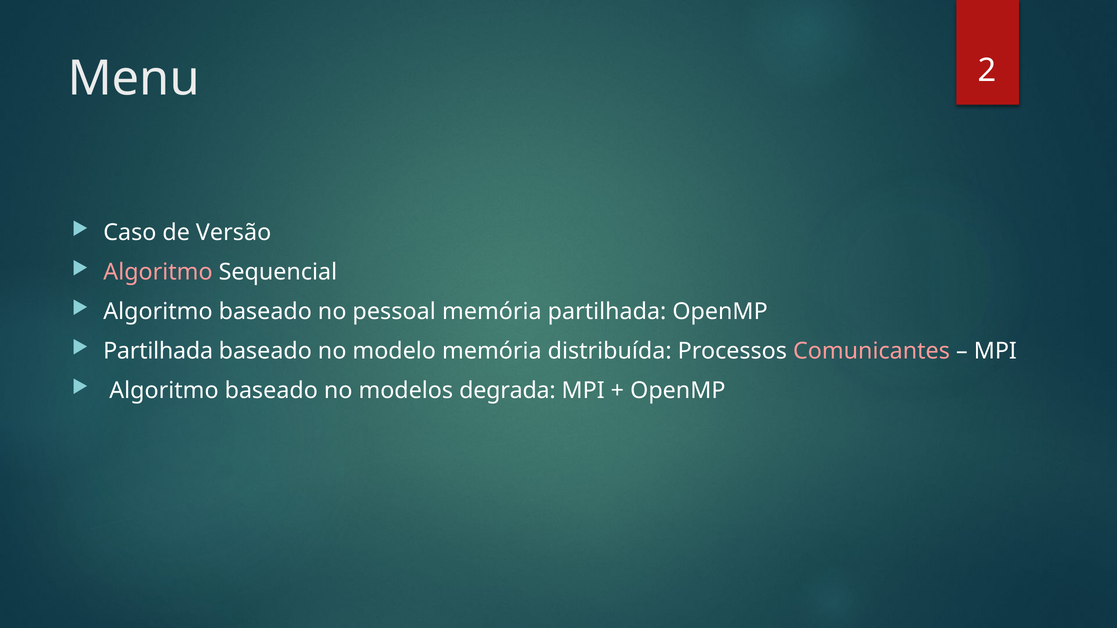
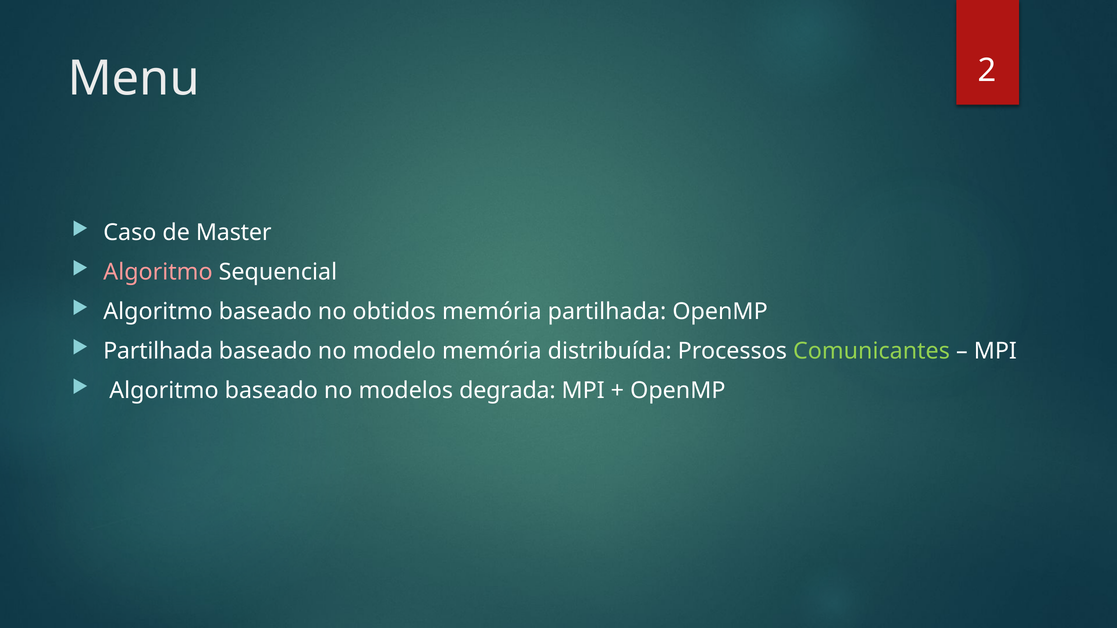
Versão: Versão -> Master (234, 232)
pessoal: pessoal -> obtidos (394, 312)
Comunicantes colour: pink -> light green (871, 351)
